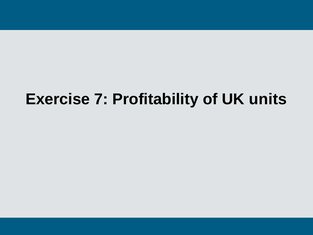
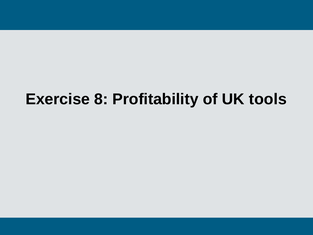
7: 7 -> 8 (101, 99)
units: units -> tools (268, 99)
